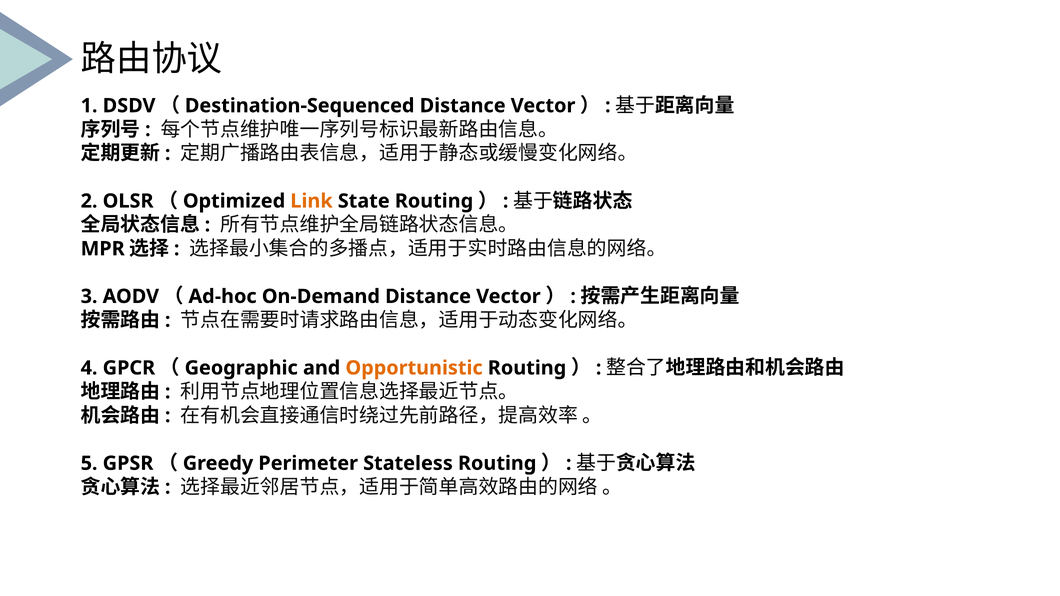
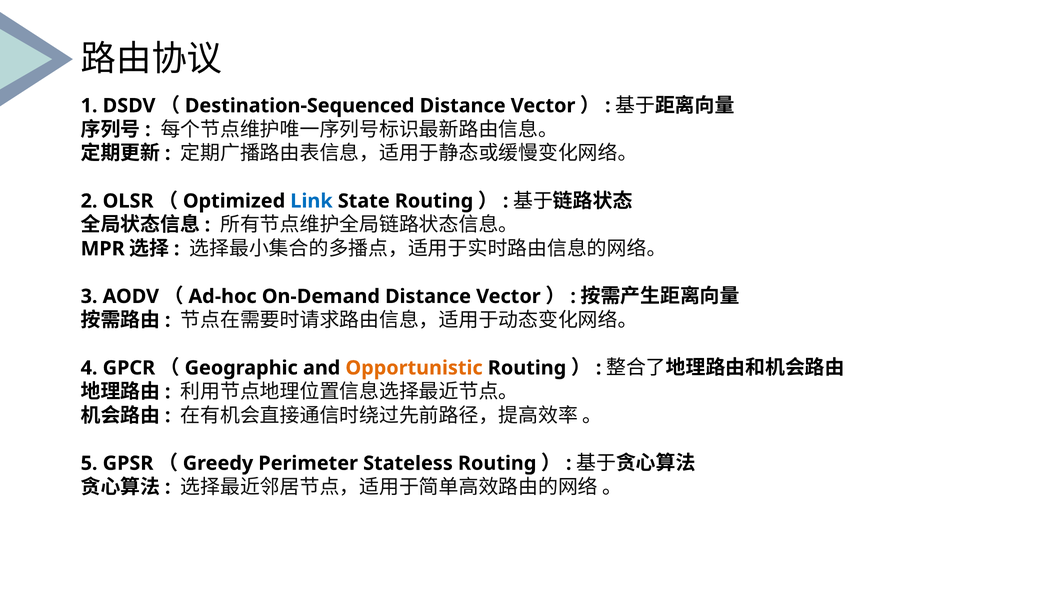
Link colour: orange -> blue (311, 201)
